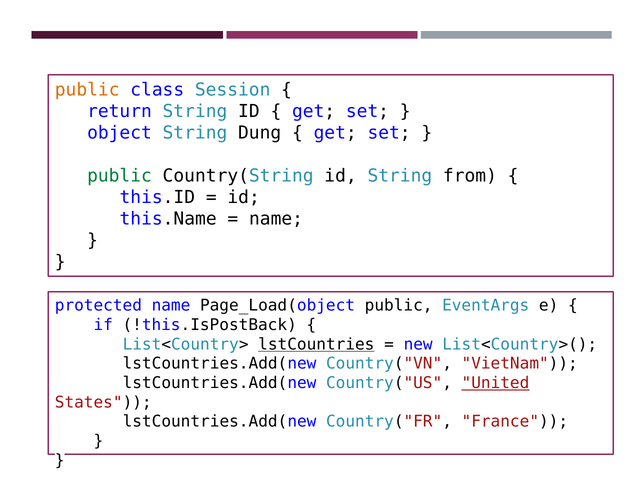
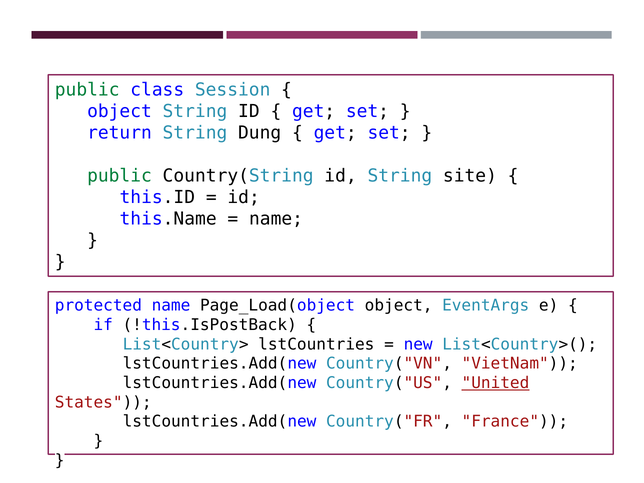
public colour: orange -> green (87, 90)
return: return -> object (119, 111)
object: object -> return (119, 133)
from: from -> site (470, 176)
Page_Load(object public: public -> object (399, 306)
lstCountries underline: present -> none (316, 344)
